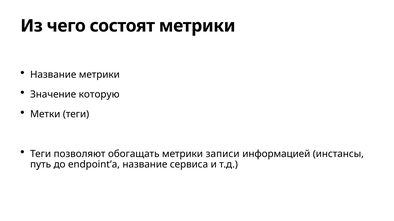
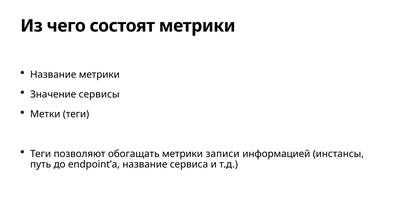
которую: которую -> сервисы (99, 95)
